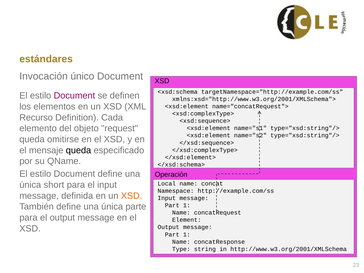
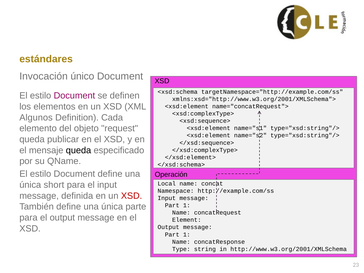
Recurso: Recurso -> Algunos (36, 118)
omitirse: omitirse -> publicar (63, 139)
XSD colour: orange -> red (132, 196)
